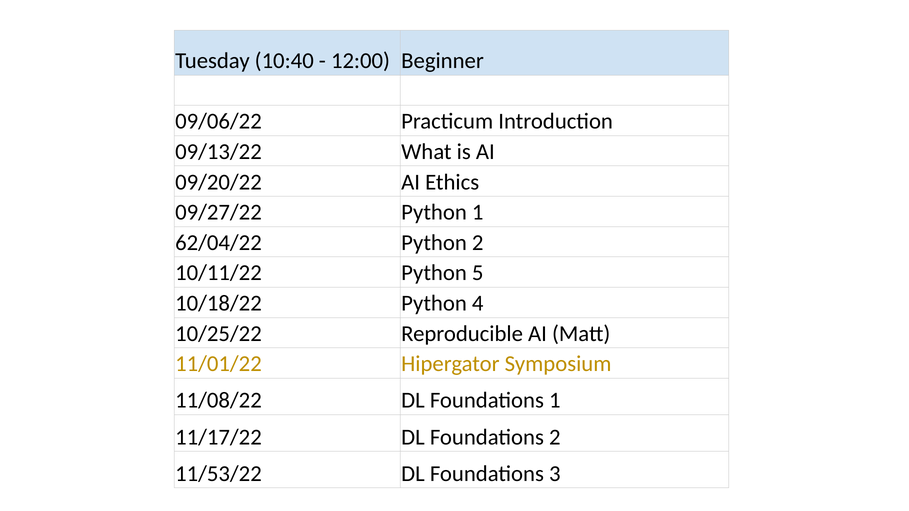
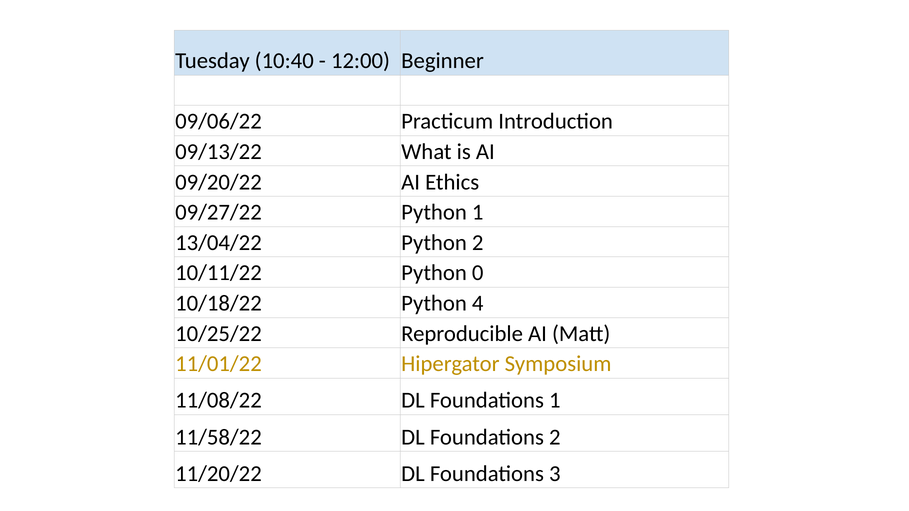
62/04/22: 62/04/22 -> 13/04/22 (218, 243)
5: 5 -> 0 (478, 273)
11/17/22: 11/17/22 -> 11/58/22 (218, 437)
11/53/22: 11/53/22 -> 11/20/22 (218, 474)
